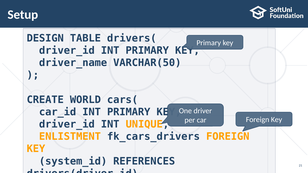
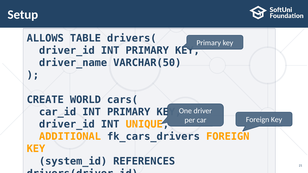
DESIGN: DESIGN -> ALLOWS (45, 38)
ENLISTMENT: ENLISTMENT -> ADDITIONAL (70, 137)
